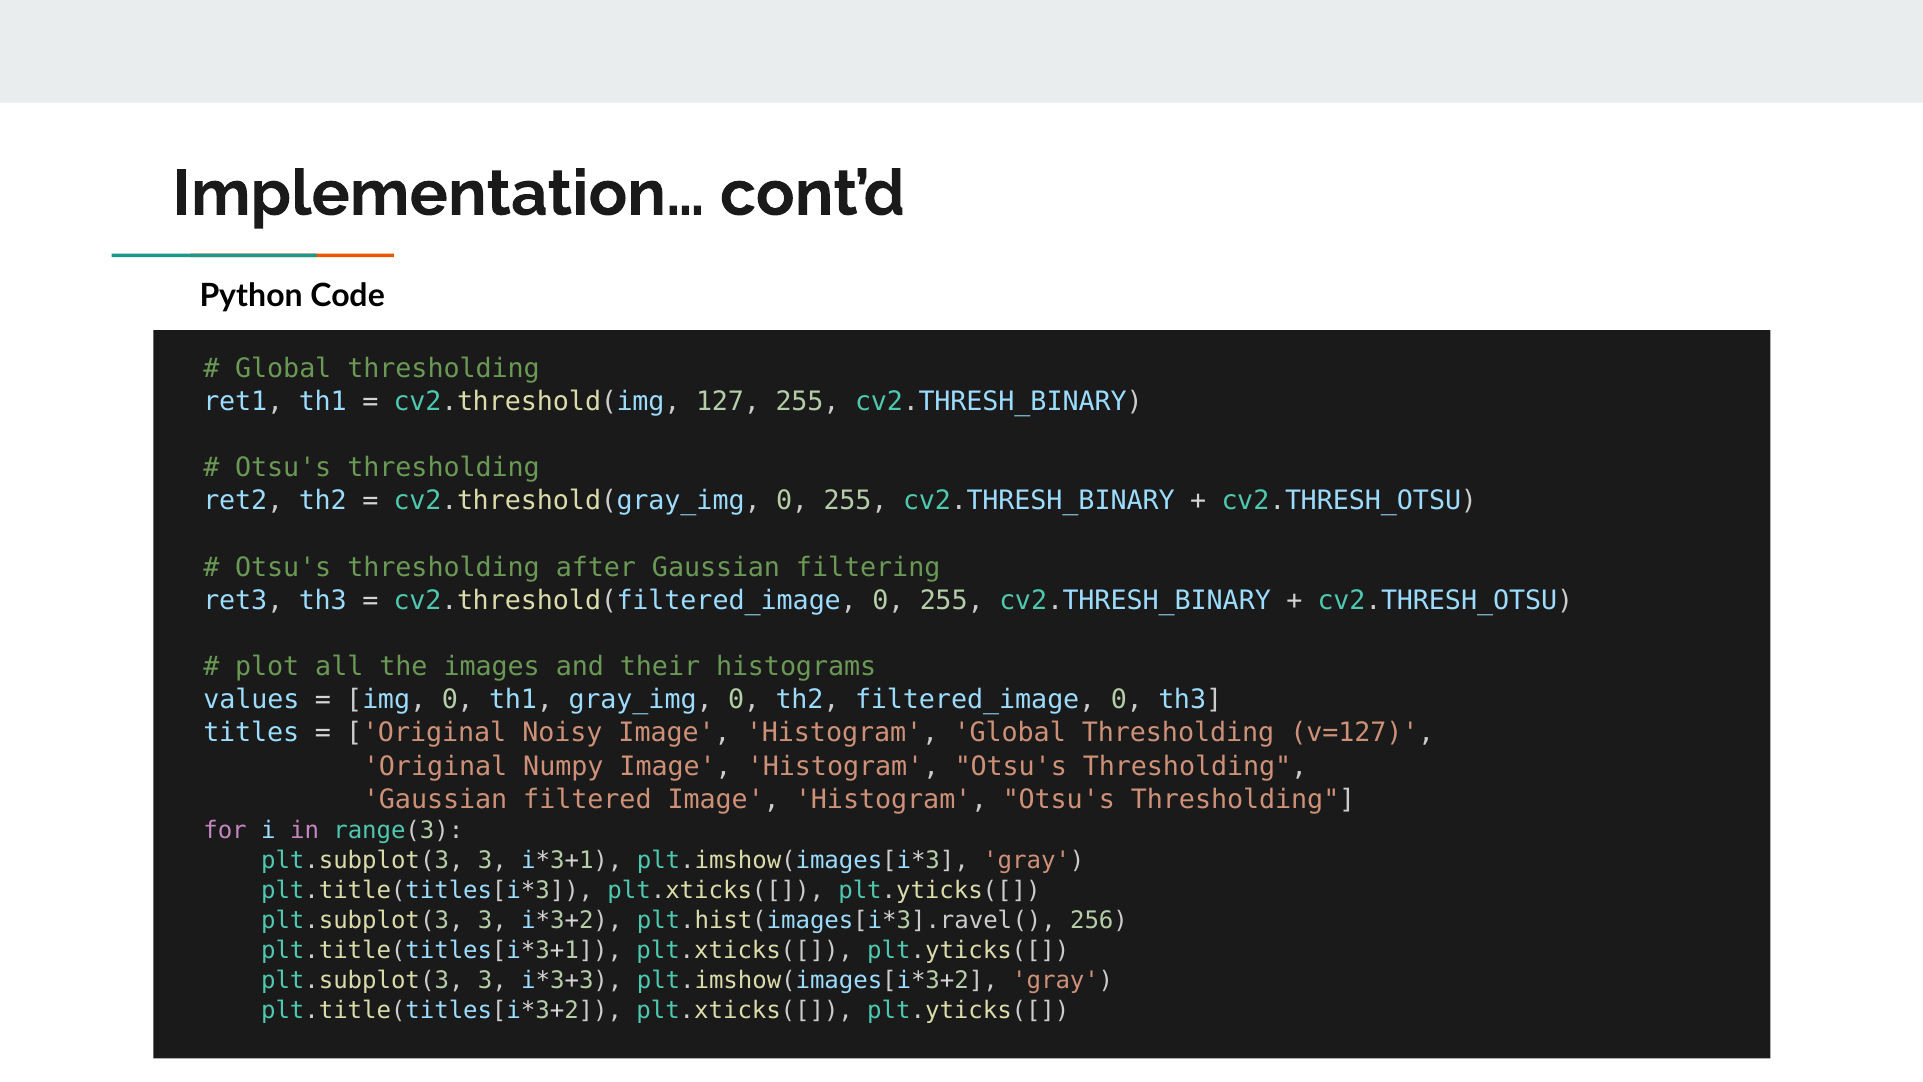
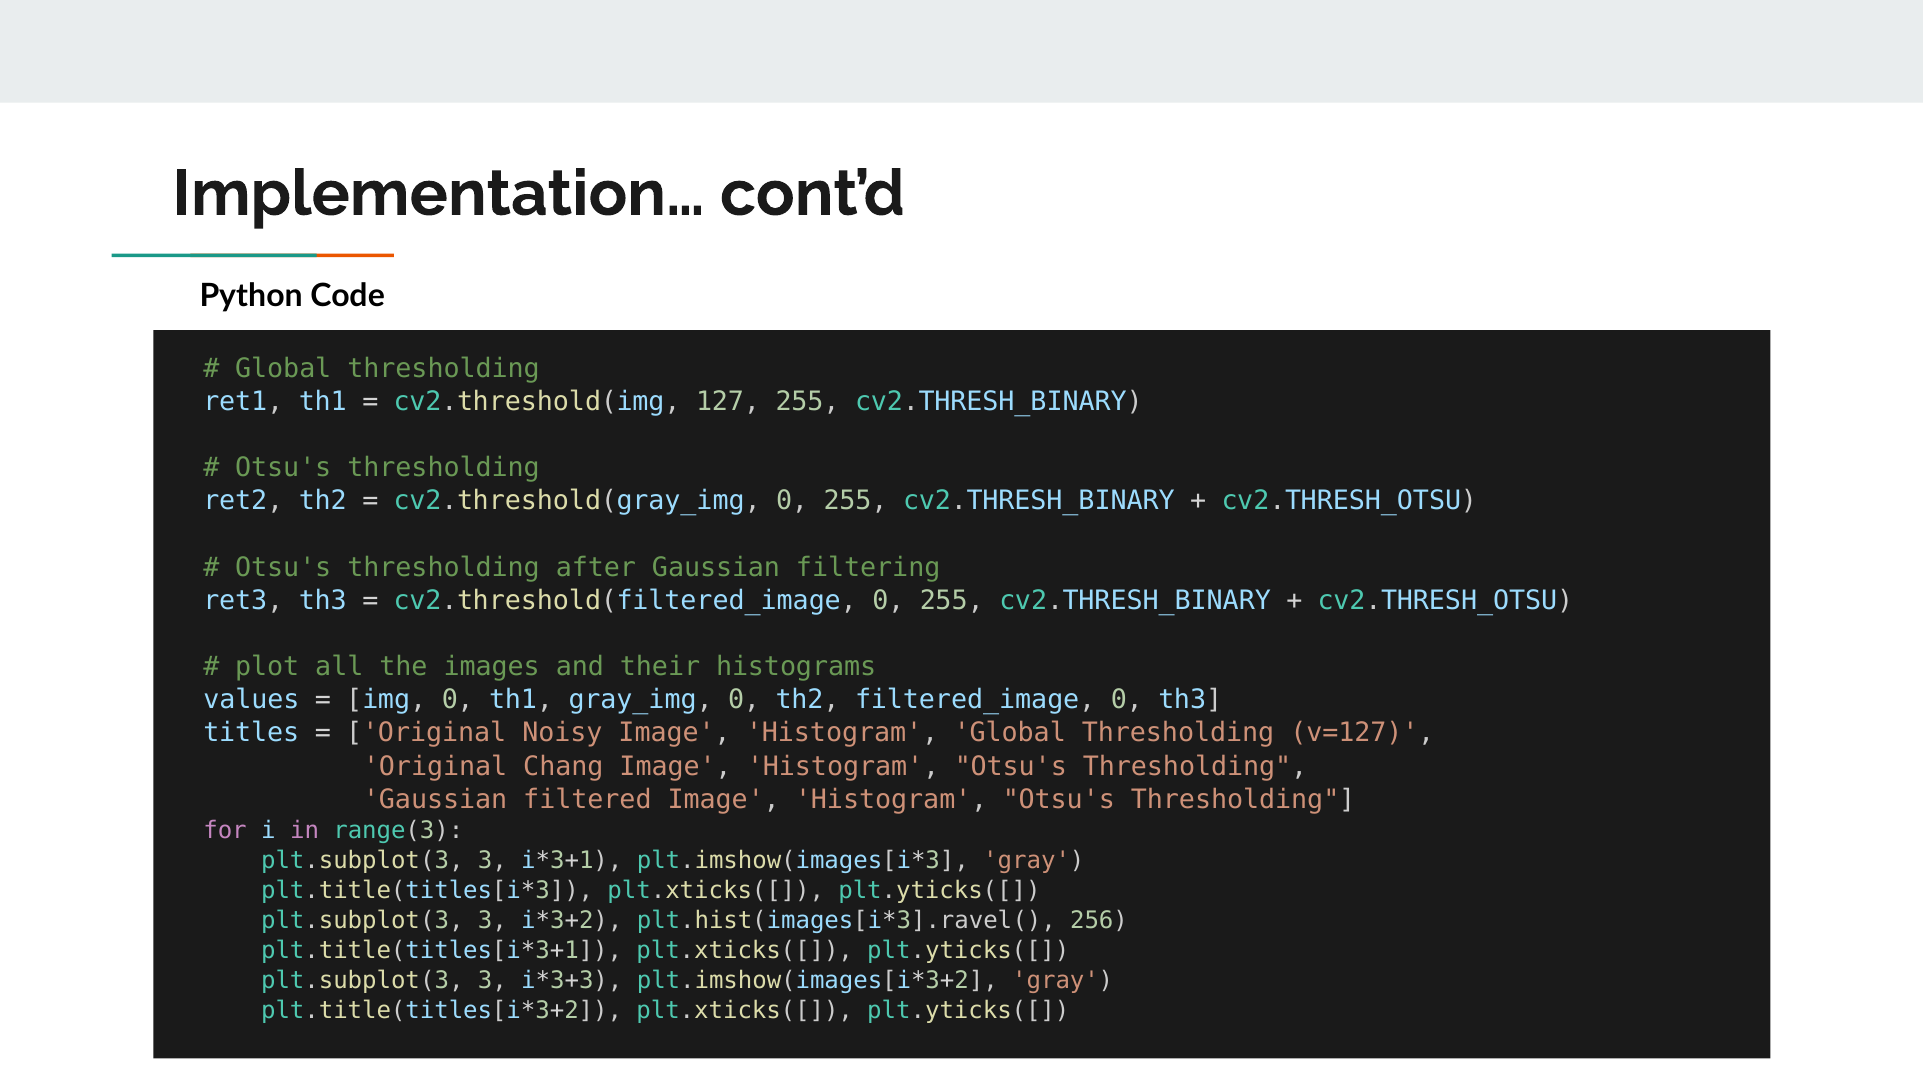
Numpy: Numpy -> Chang (563, 766)
